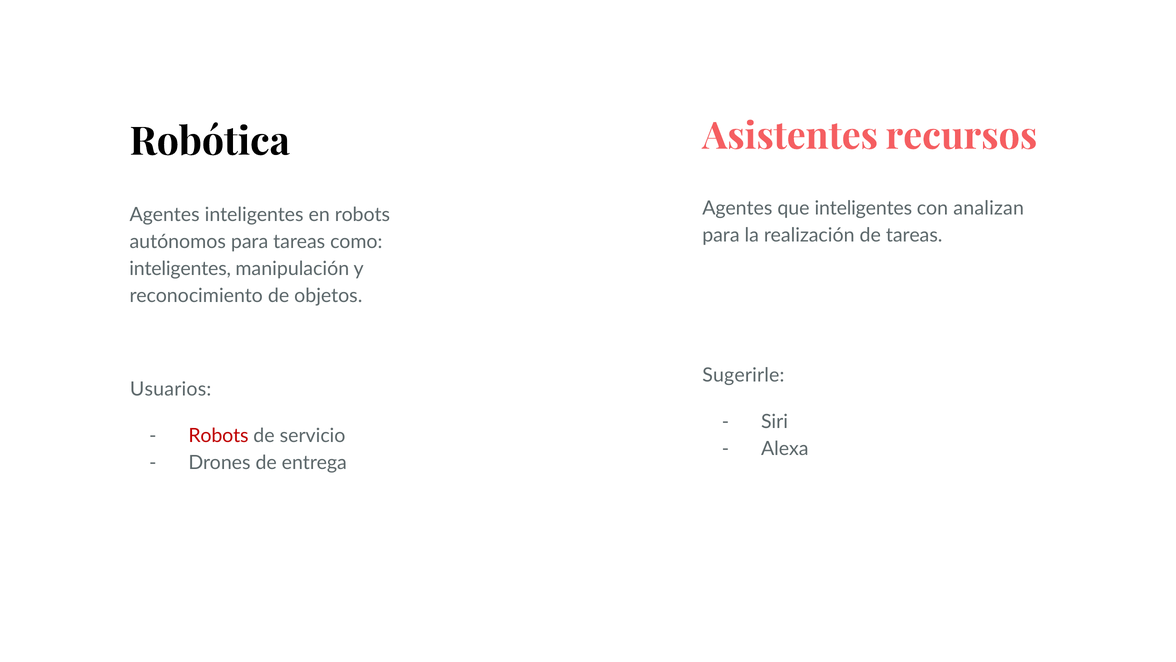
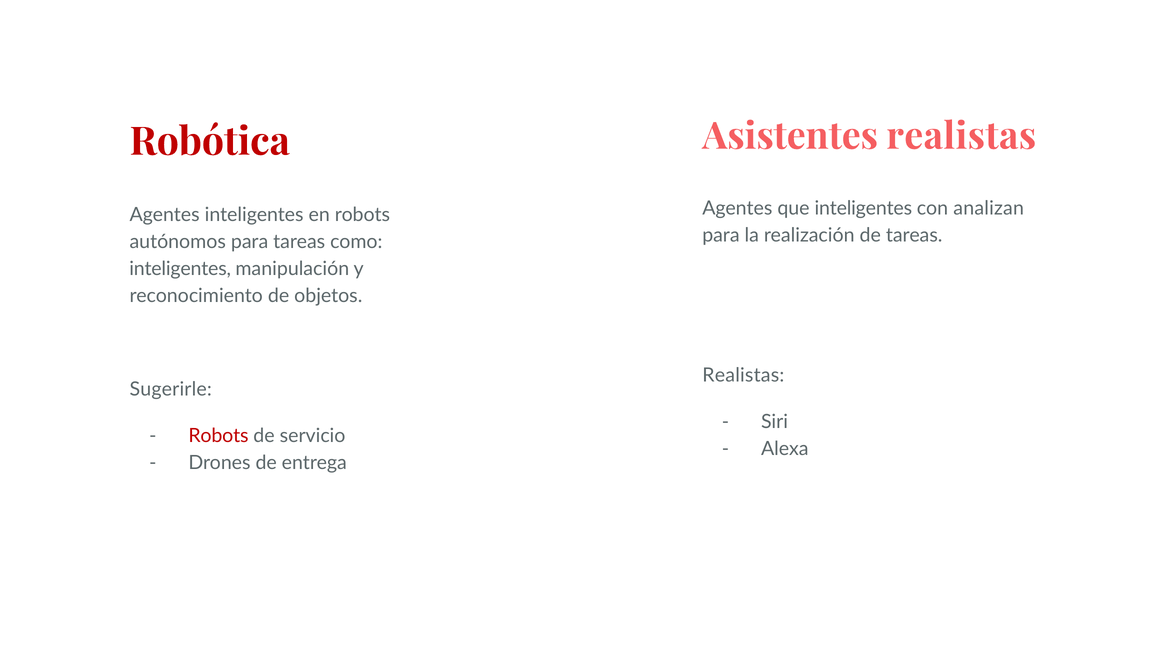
Asistentes recursos: recursos -> realistas (961, 136)
Robótica colour: black -> red (210, 142)
Sugerirle: Sugerirle -> Realistas (743, 375)
Usuarios: Usuarios -> Sugerirle (171, 389)
